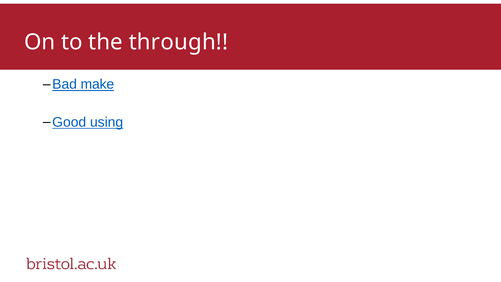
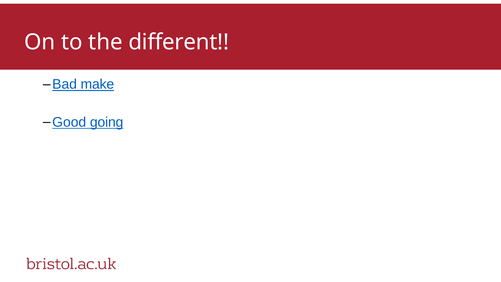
through: through -> different (179, 42)
using: using -> going (107, 122)
